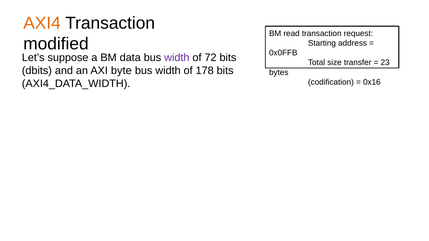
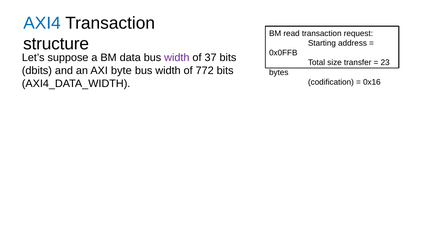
AXI4 colour: orange -> blue (42, 23)
modified: modified -> structure (56, 44)
72: 72 -> 37 (211, 58)
178: 178 -> 772 (205, 71)
